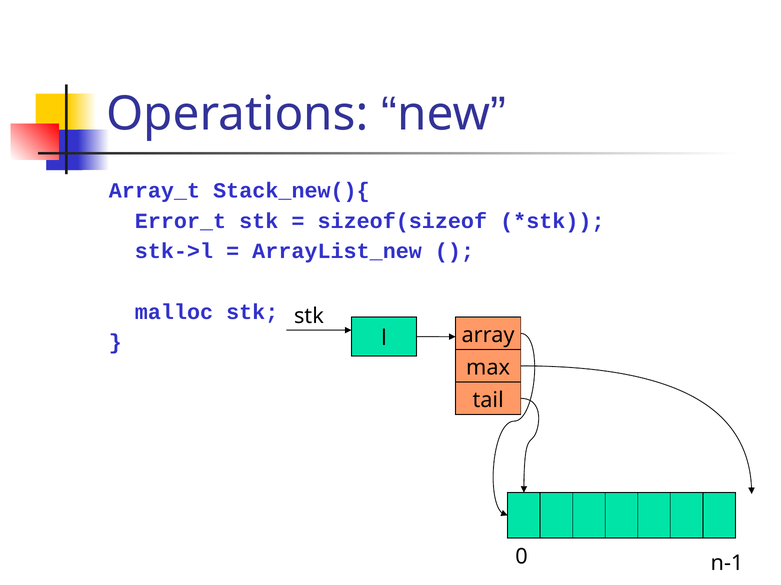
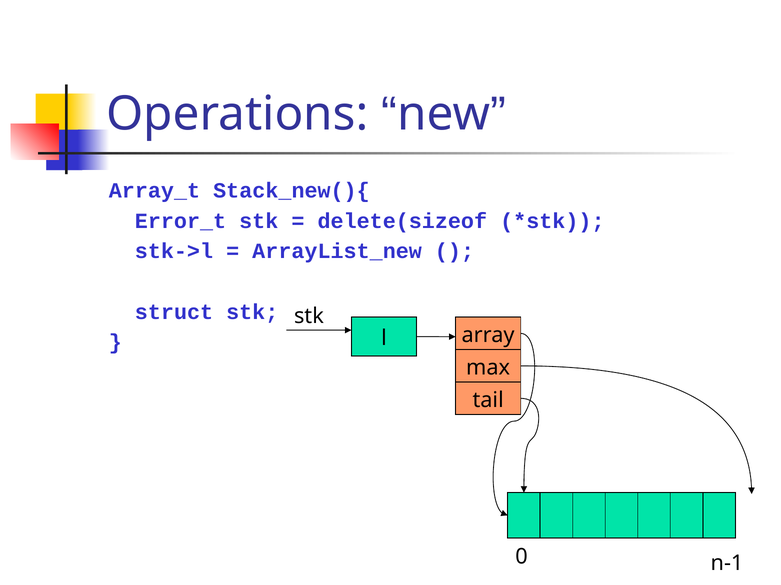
sizeof(sizeof: sizeof(sizeof -> delete(sizeof (402, 221)
malloc: malloc -> struct (174, 312)
